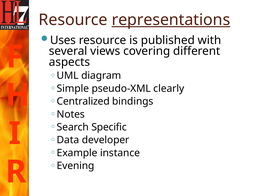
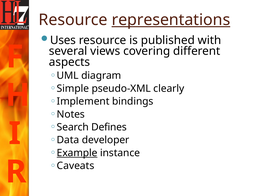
Centralized: Centralized -> Implement (83, 101)
Specific: Specific -> Defines (109, 127)
Example underline: none -> present (77, 153)
Evening: Evening -> Caveats (76, 166)
